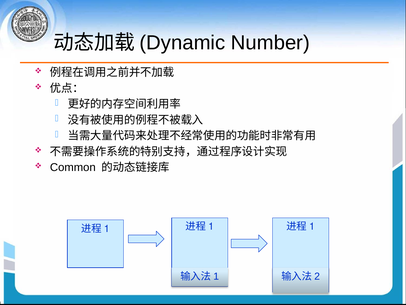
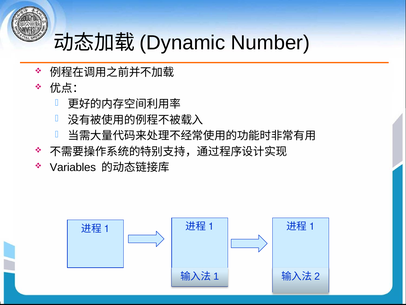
Common: Common -> Variables (73, 167)
